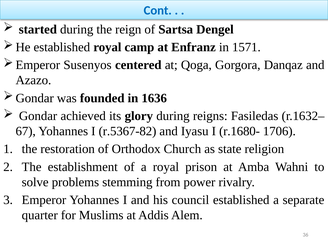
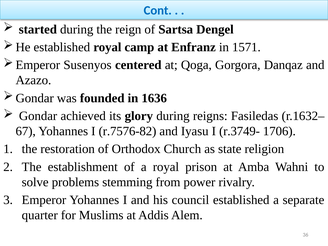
r.5367-82: r.5367-82 -> r.7576-82 (127, 131)
r.1680-: r.1680- -> r.3749- (240, 131)
